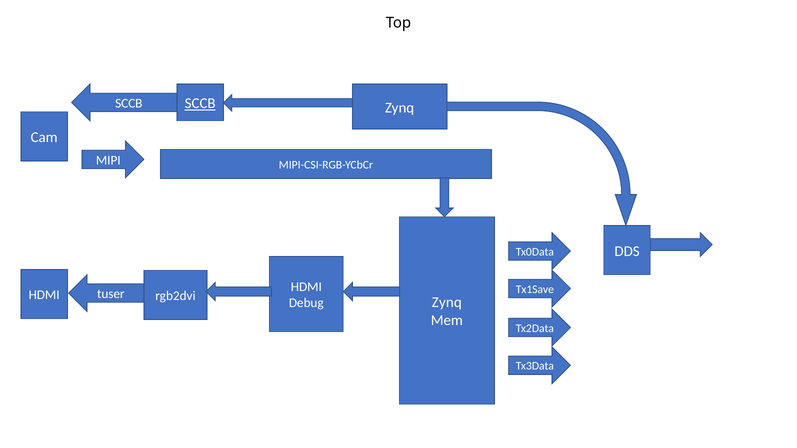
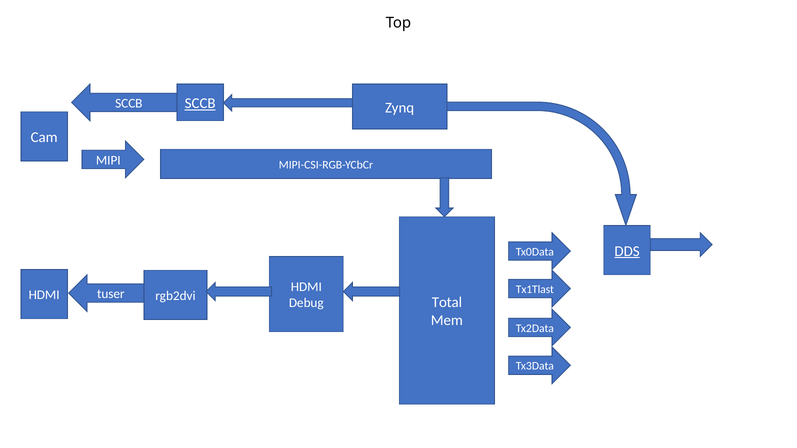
DDS underline: none -> present (627, 251)
Tx1Save: Tx1Save -> Tx1Tlast (535, 290)
Zynq: Zynq -> Total (447, 303)
